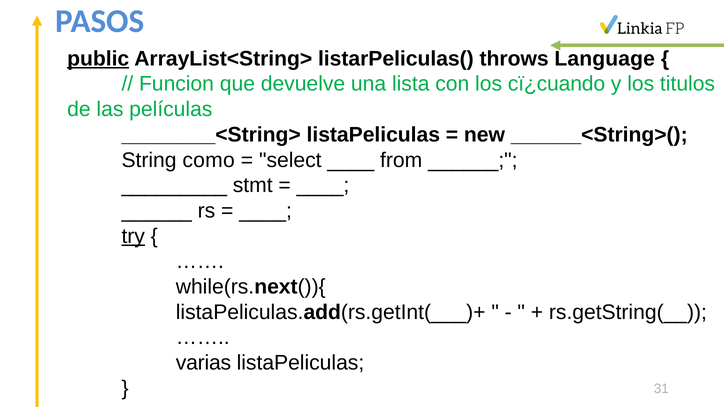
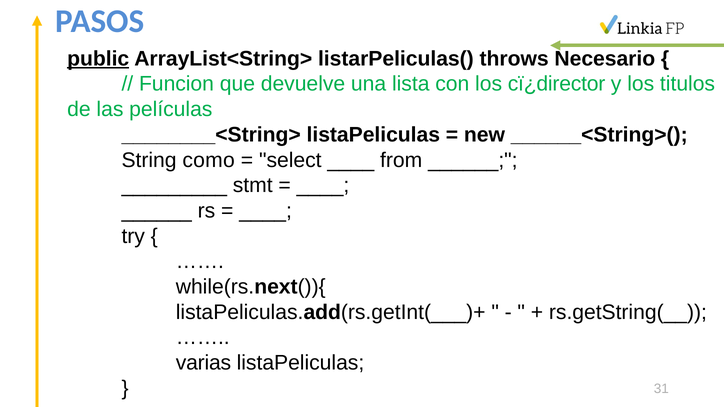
Language: Language -> Necesario (605, 59)
cï¿cuando: cï¿cuando -> cï¿director (557, 84)
try underline: present -> none (133, 236)
